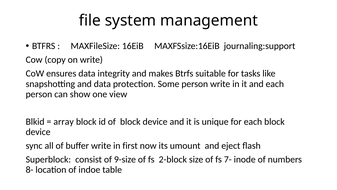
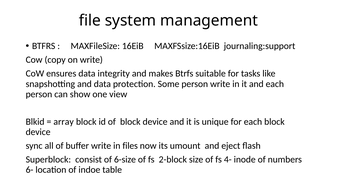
first: first -> files (130, 145)
9-size: 9-size -> 6-size (125, 159)
7-: 7- -> 4- (228, 159)
8-: 8- -> 6- (30, 169)
